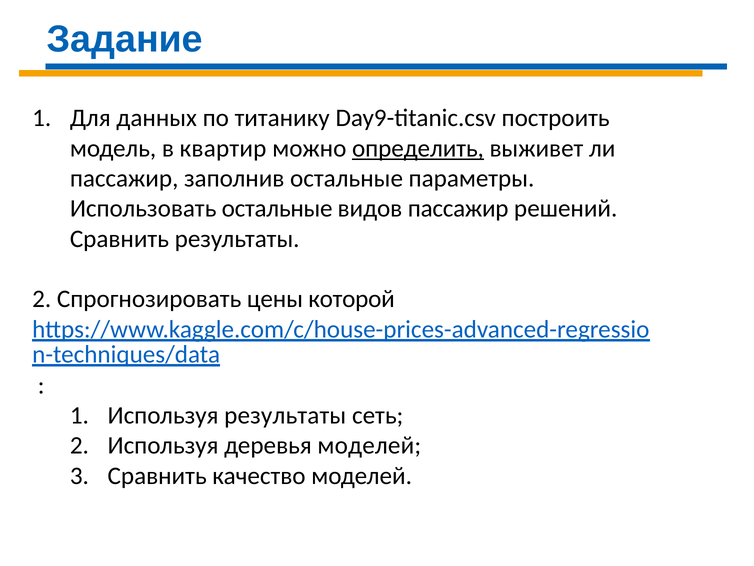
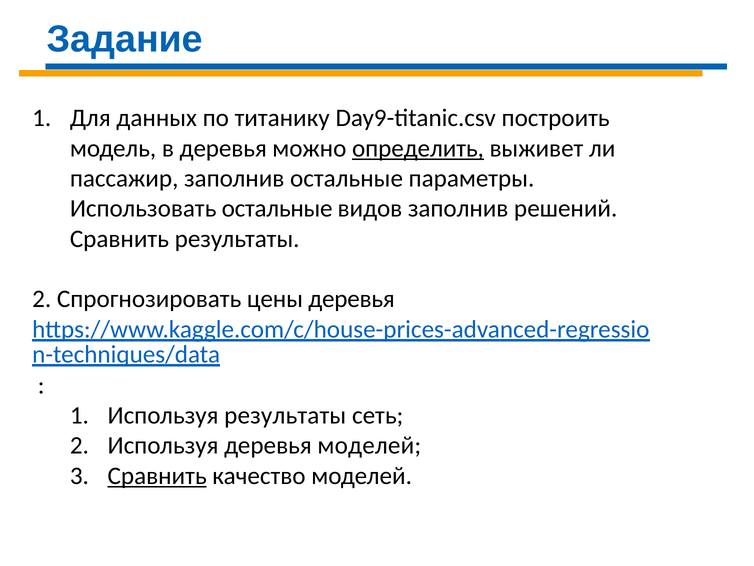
в квартир: квартир -> деревья (223, 148)
видов пассажир: пассажир -> заполнив (458, 208)
цены которой: которой -> деревья (352, 299)
Сравнить underline: none -> present (157, 475)
